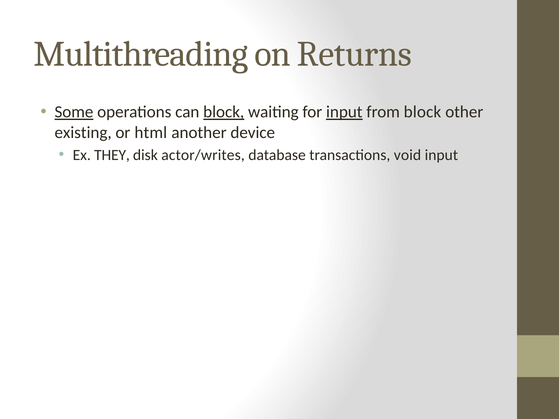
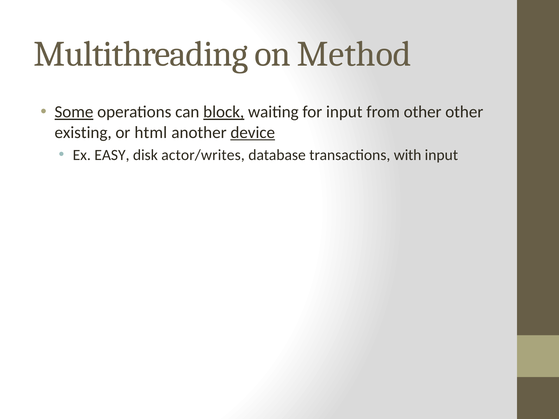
Returns: Returns -> Method (354, 54)
input underline: present -> none (344, 112)
from block: block -> other (423, 112)
device underline: none -> present (253, 133)
THEY: THEY -> EASY (112, 155)
void: void -> with (408, 155)
